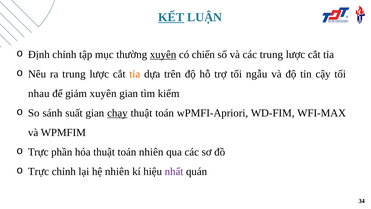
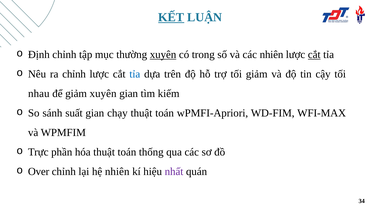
chiến: chiến -> trong (203, 54)
các trung: trung -> nhiên (272, 54)
cắt underline: none -> present (314, 54)
ra trung: trung -> chỉnh (74, 74)
tỉa colour: orange -> blue (135, 74)
tối ngẫu: ngẫu -> giảm (257, 74)
chạy underline: present -> none (117, 113)
toán nhiên: nhiên -> thống (151, 152)
Trực: Trực -> Over (39, 171)
